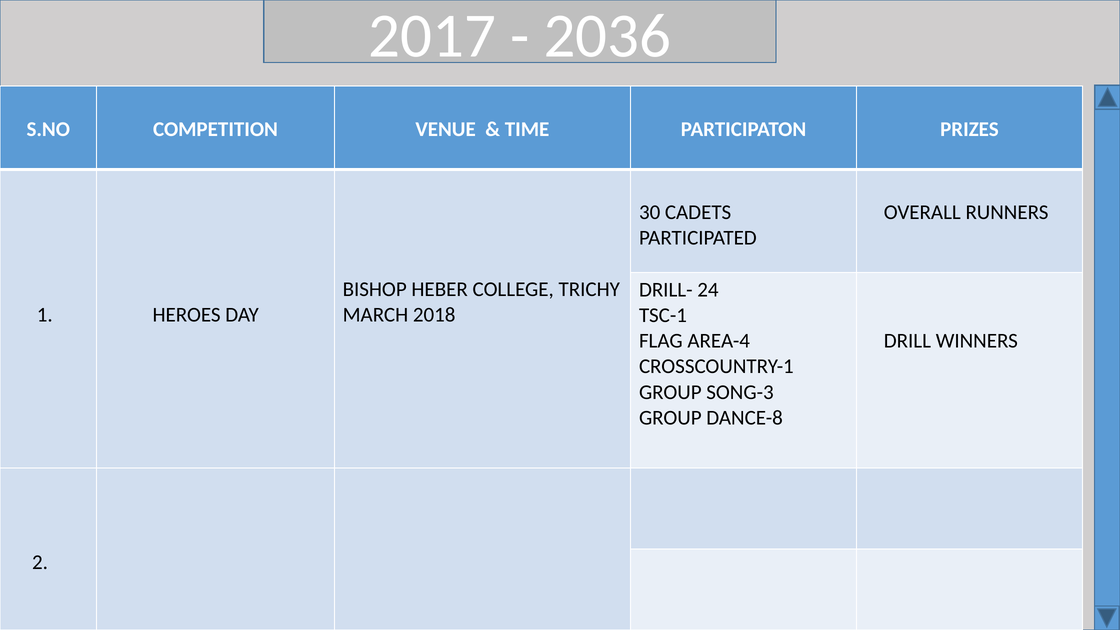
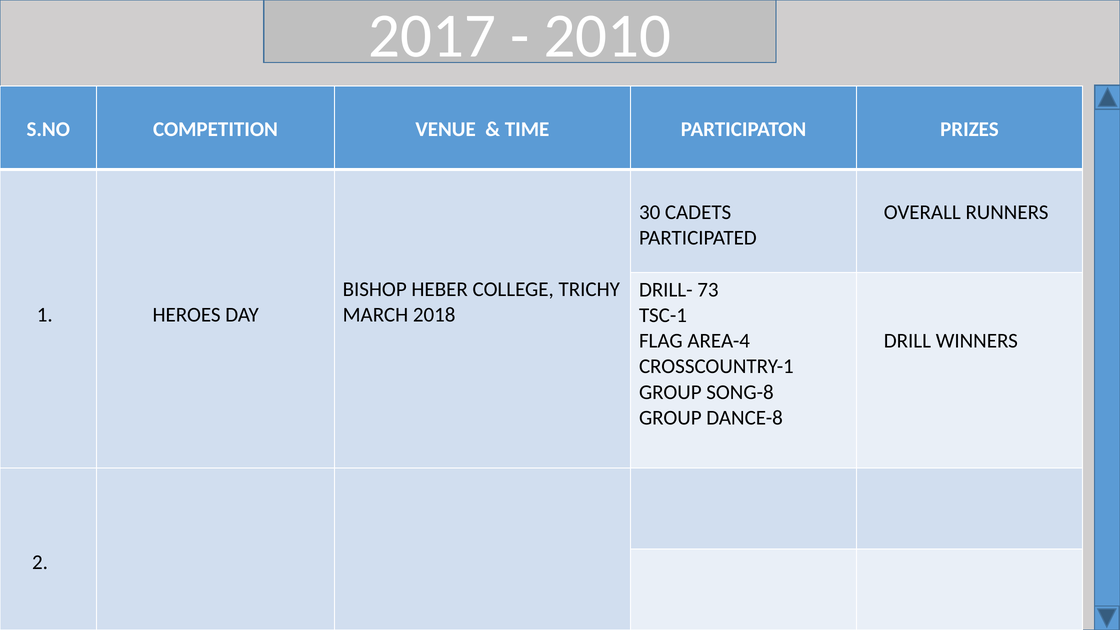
2036: 2036 -> 2010 (607, 36)
24: 24 -> 73 (708, 290)
SONG-3: SONG-3 -> SONG-8 (740, 392)
